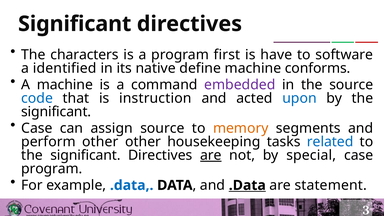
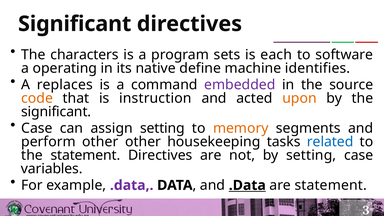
first: first -> sets (227, 55)
have: have -> each (276, 55)
identified: identified -> operating (65, 68)
conforms: conforms -> identifies (317, 68)
A machine: machine -> replaces (65, 85)
code colour: blue -> orange (37, 98)
upon colour: blue -> orange (299, 98)
assign source: source -> setting (162, 128)
significant: significant -> statement (85, 155)
are underline: present -> none (211, 155)
by special: special -> setting (311, 155)
program: program -> variables (52, 169)
.data colour: blue -> purple (132, 185)
